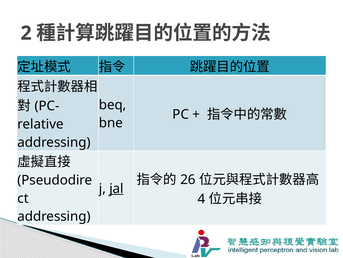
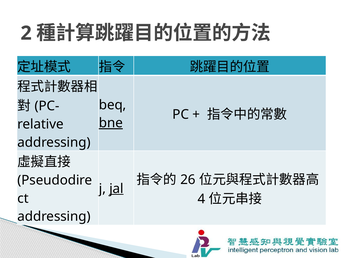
bne underline: none -> present (111, 123)
